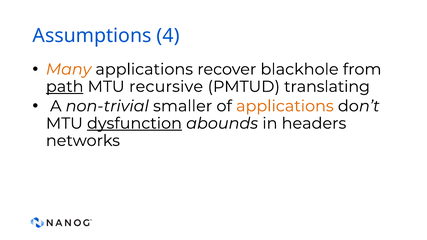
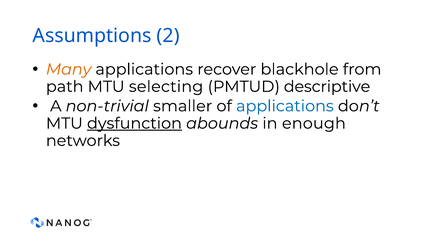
4: 4 -> 2 (168, 36)
path underline: present -> none (65, 87)
recursive: recursive -> selecting (166, 87)
translating: translating -> descriptive (327, 87)
applications colour: orange -> blue (285, 106)
headers: headers -> enough (314, 123)
